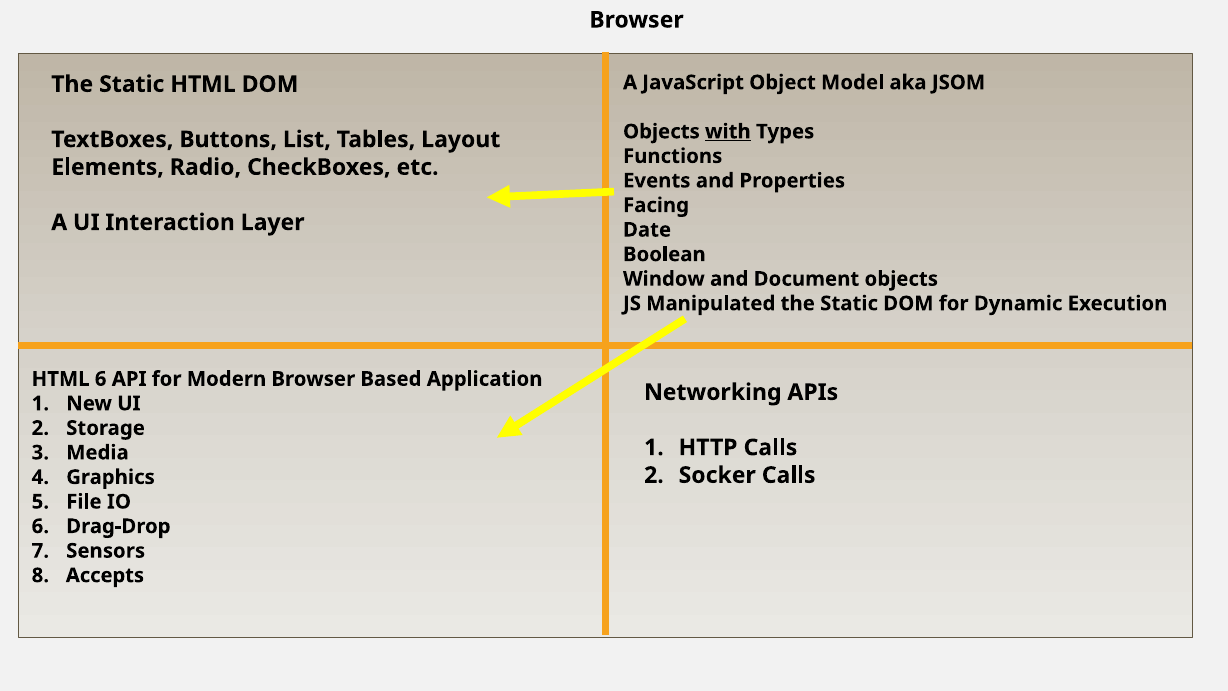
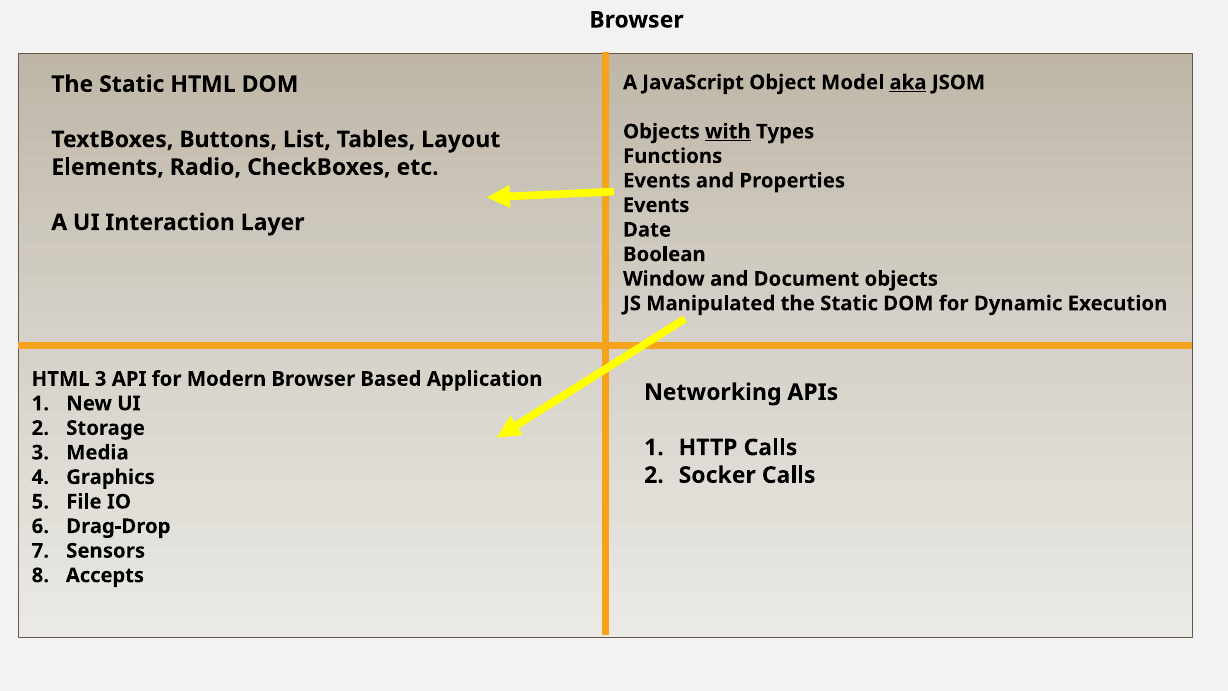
aka underline: none -> present (908, 82)
Facing: Facing -> Events (656, 205)
HTML 6: 6 -> 3 (101, 379)
